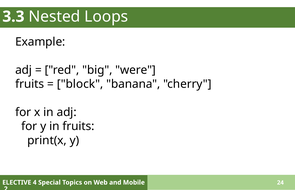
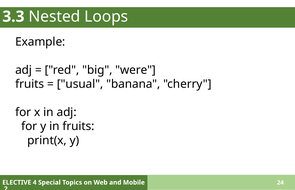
block: block -> usual (80, 84)
